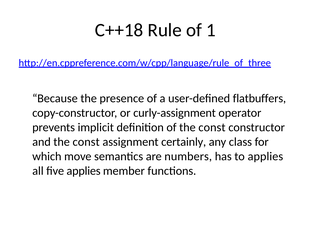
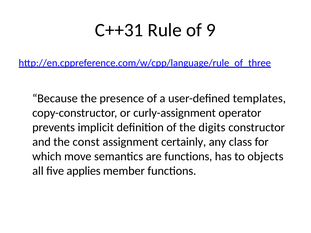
C++18: C++18 -> C++31 (119, 30)
1: 1 -> 9 (211, 30)
flatbuffers: flatbuffers -> templates (259, 99)
of the const: const -> digits (212, 128)
are numbers: numbers -> functions (188, 157)
to applies: applies -> objects (265, 157)
